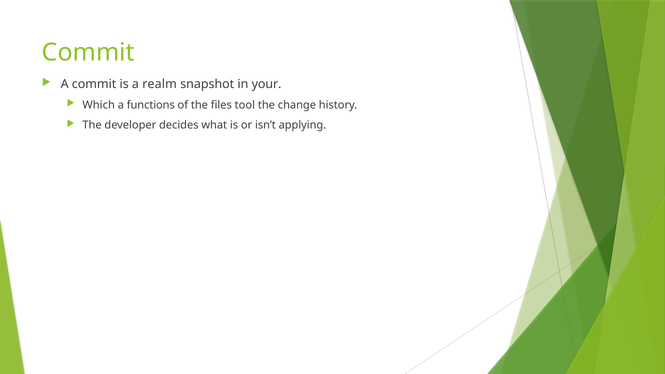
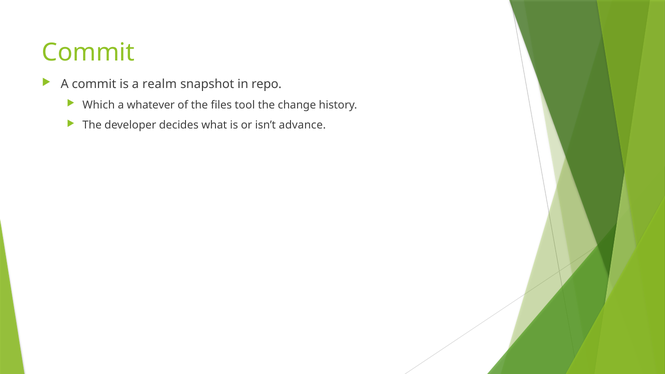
your: your -> repo (267, 84)
functions: functions -> whatever (151, 105)
applying: applying -> advance (302, 125)
